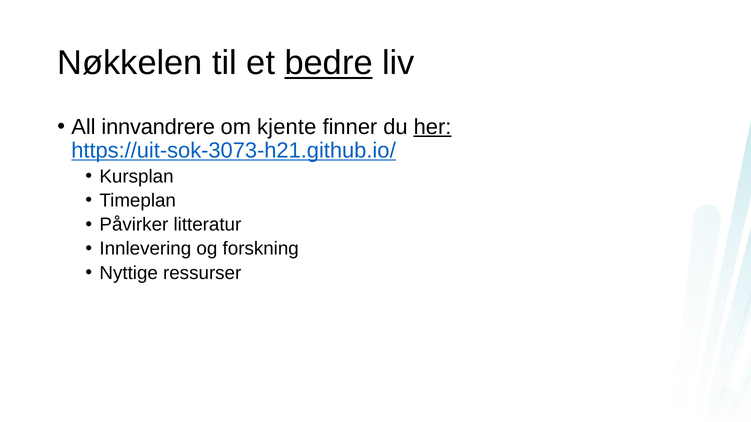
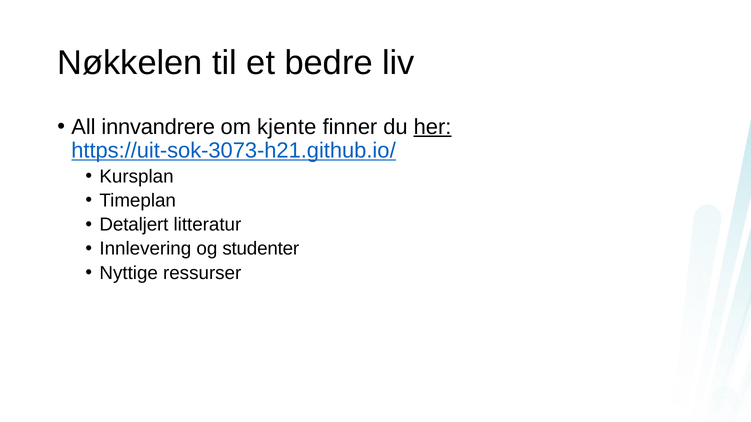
bedre underline: present -> none (329, 63)
Påvirker: Påvirker -> Detaljert (134, 225)
forskning: forskning -> studenter (261, 249)
